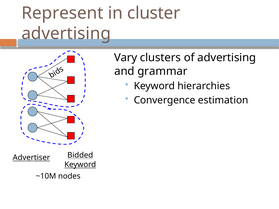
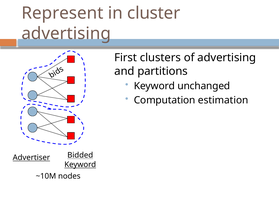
Vary: Vary -> First (126, 58)
grammar: grammar -> partitions (163, 71)
hierarchies: hierarchies -> unchanged (204, 86)
Convergence: Convergence -> Computation (165, 100)
